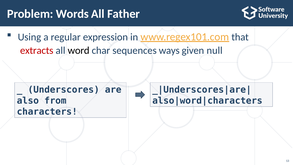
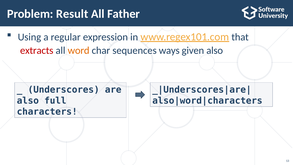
Words: Words -> Result (72, 14)
word colour: black -> orange (79, 50)
given null: null -> also (215, 50)
from: from -> full (55, 101)
